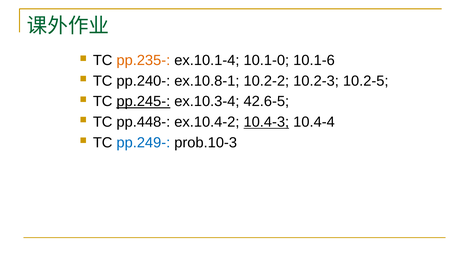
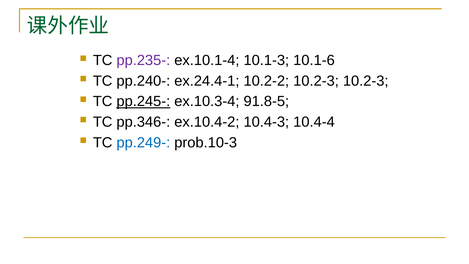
pp.235- colour: orange -> purple (143, 60)
10.1-0: 10.1-0 -> 10.1-3 (266, 60)
ex.10.8-1: ex.10.8-1 -> ex.24.4-1 (207, 81)
10.2-3 10.2-5: 10.2-5 -> 10.2-3 (366, 81)
42.6-5: 42.6-5 -> 91.8-5 (266, 101)
pp.448-: pp.448- -> pp.346- (143, 122)
10.4-3 underline: present -> none (266, 122)
